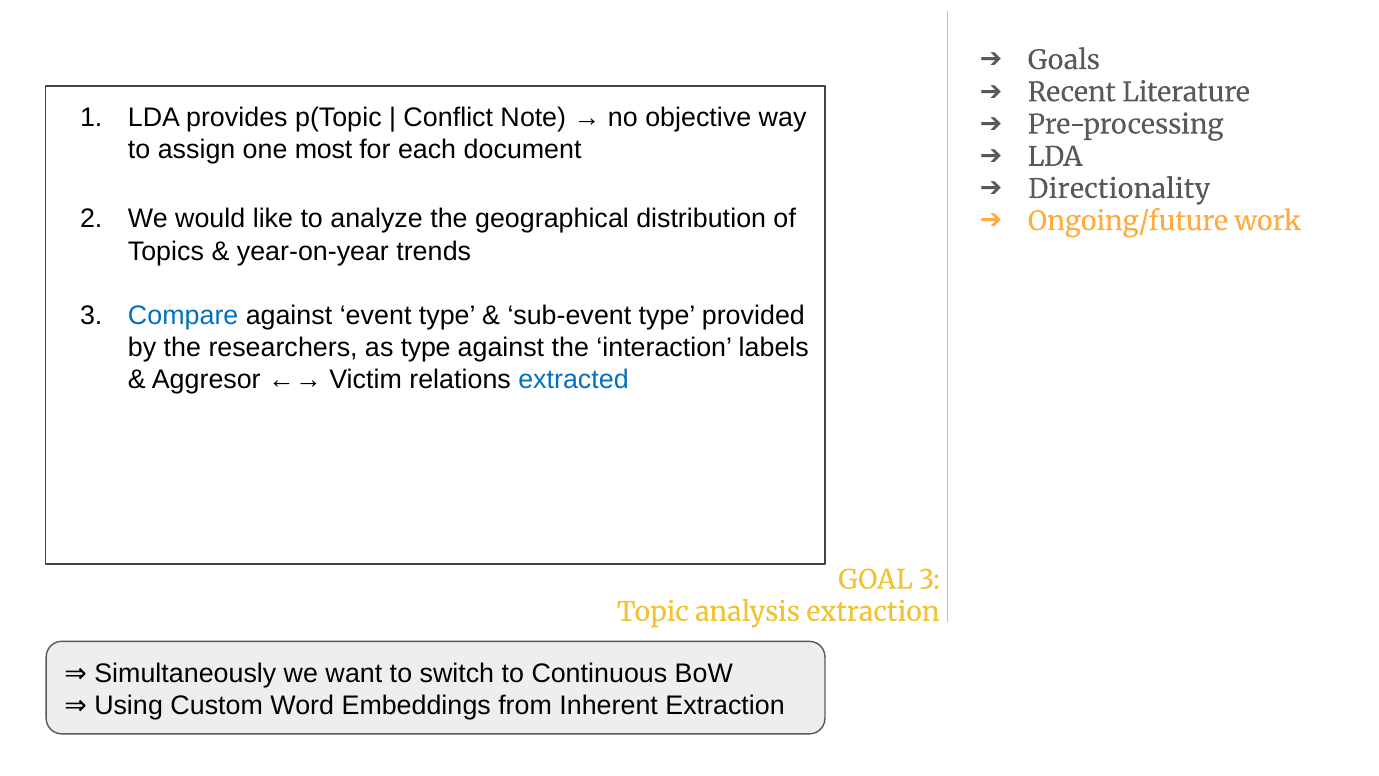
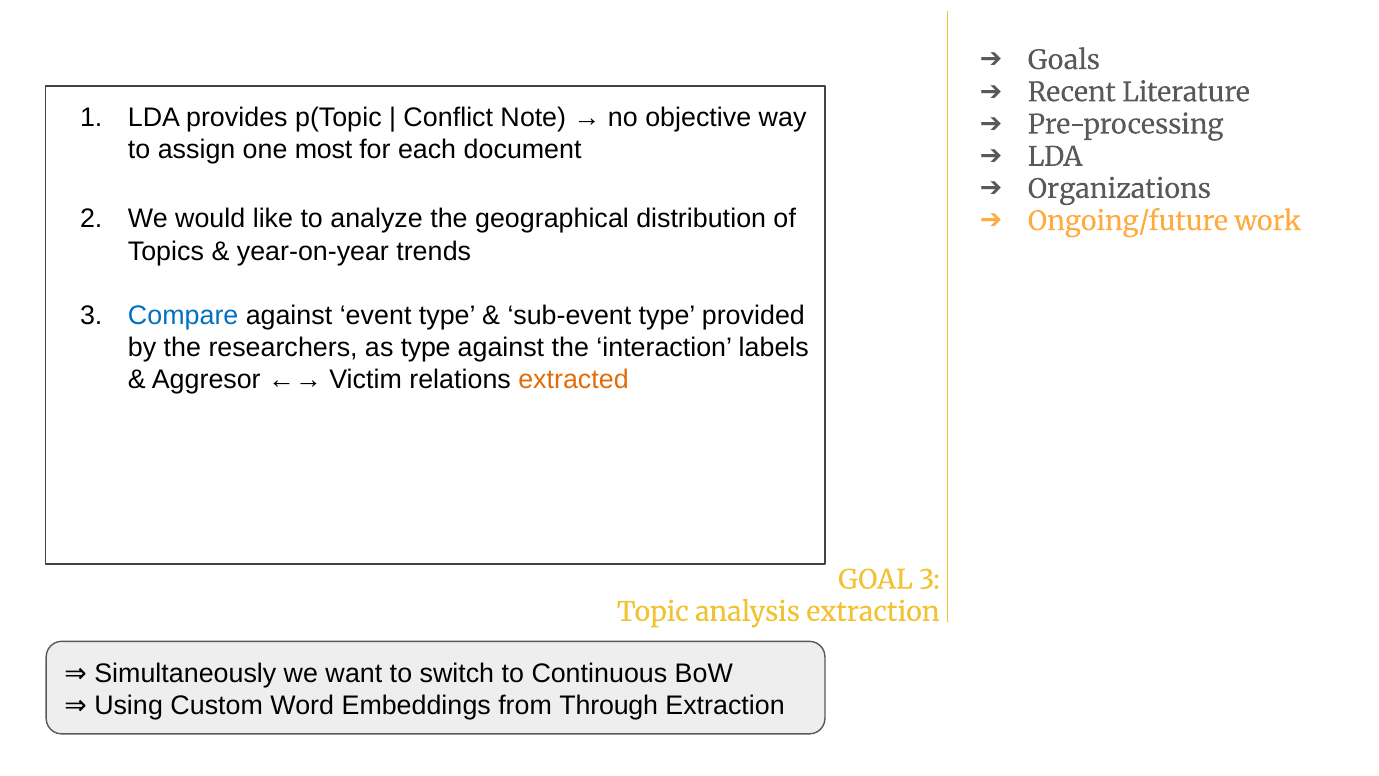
Directionality: Directionality -> Organizations (1119, 189)
extracted colour: blue -> orange (574, 380)
Inherent: Inherent -> Through (609, 705)
